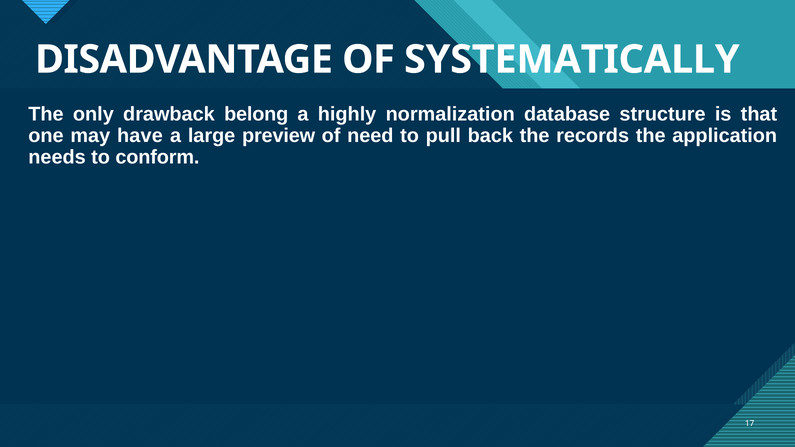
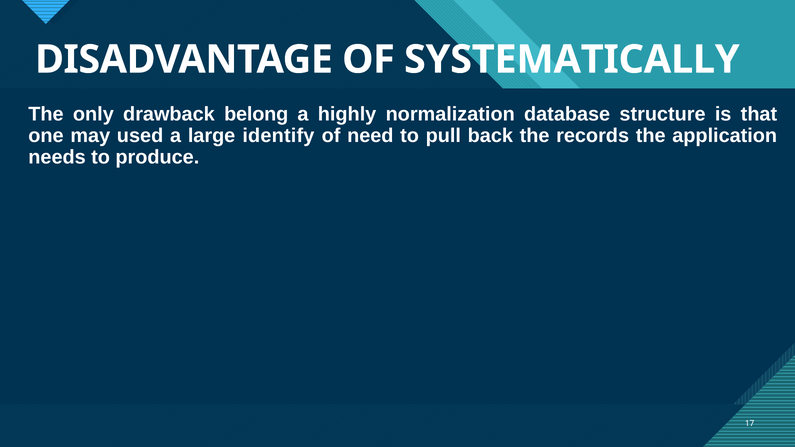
have: have -> used (140, 136)
preview: preview -> identify (278, 136)
conform: conform -> produce (157, 157)
